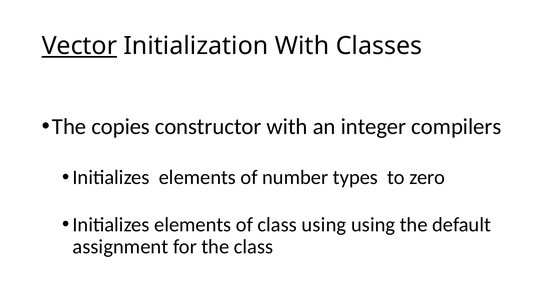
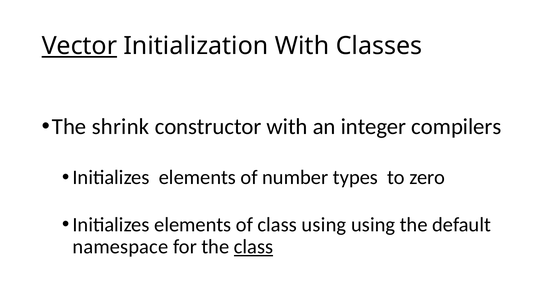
copies: copies -> shrink (120, 126)
assignment: assignment -> namespace (120, 247)
class underline: none -> present (254, 247)
